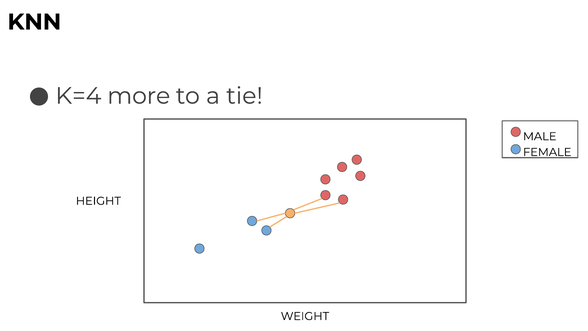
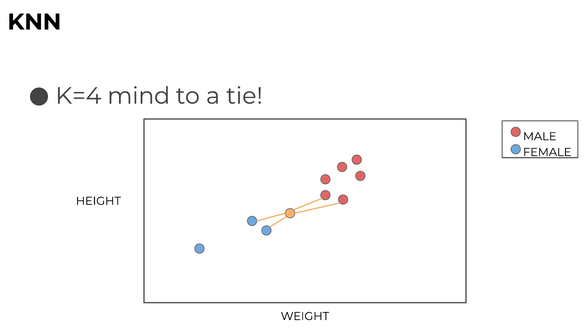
more: more -> mind (139, 96)
